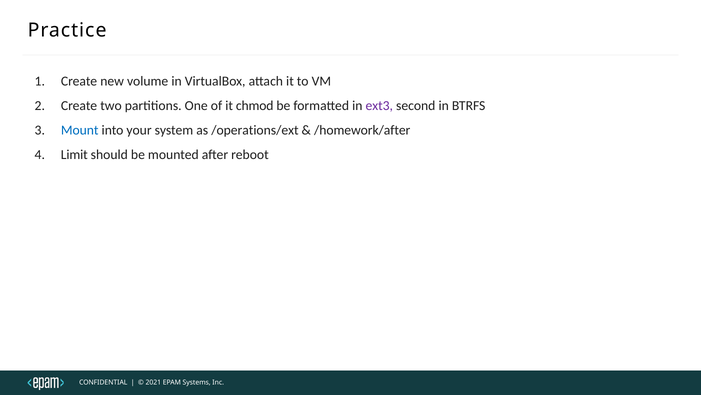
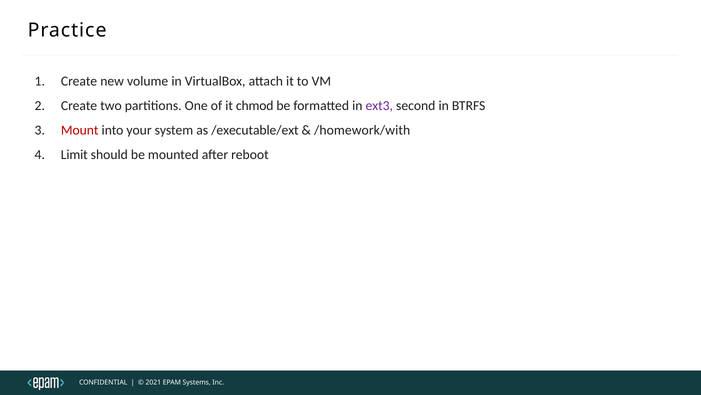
Mount colour: blue -> red (80, 130)
/operations/ext: /operations/ext -> /executable/ext (255, 130)
/homework/after: /homework/after -> /homework/with (362, 130)
